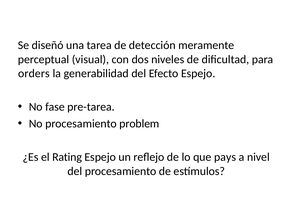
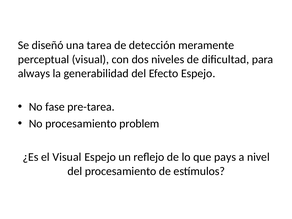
orders: orders -> always (34, 73)
el Rating: Rating -> Visual (67, 157)
